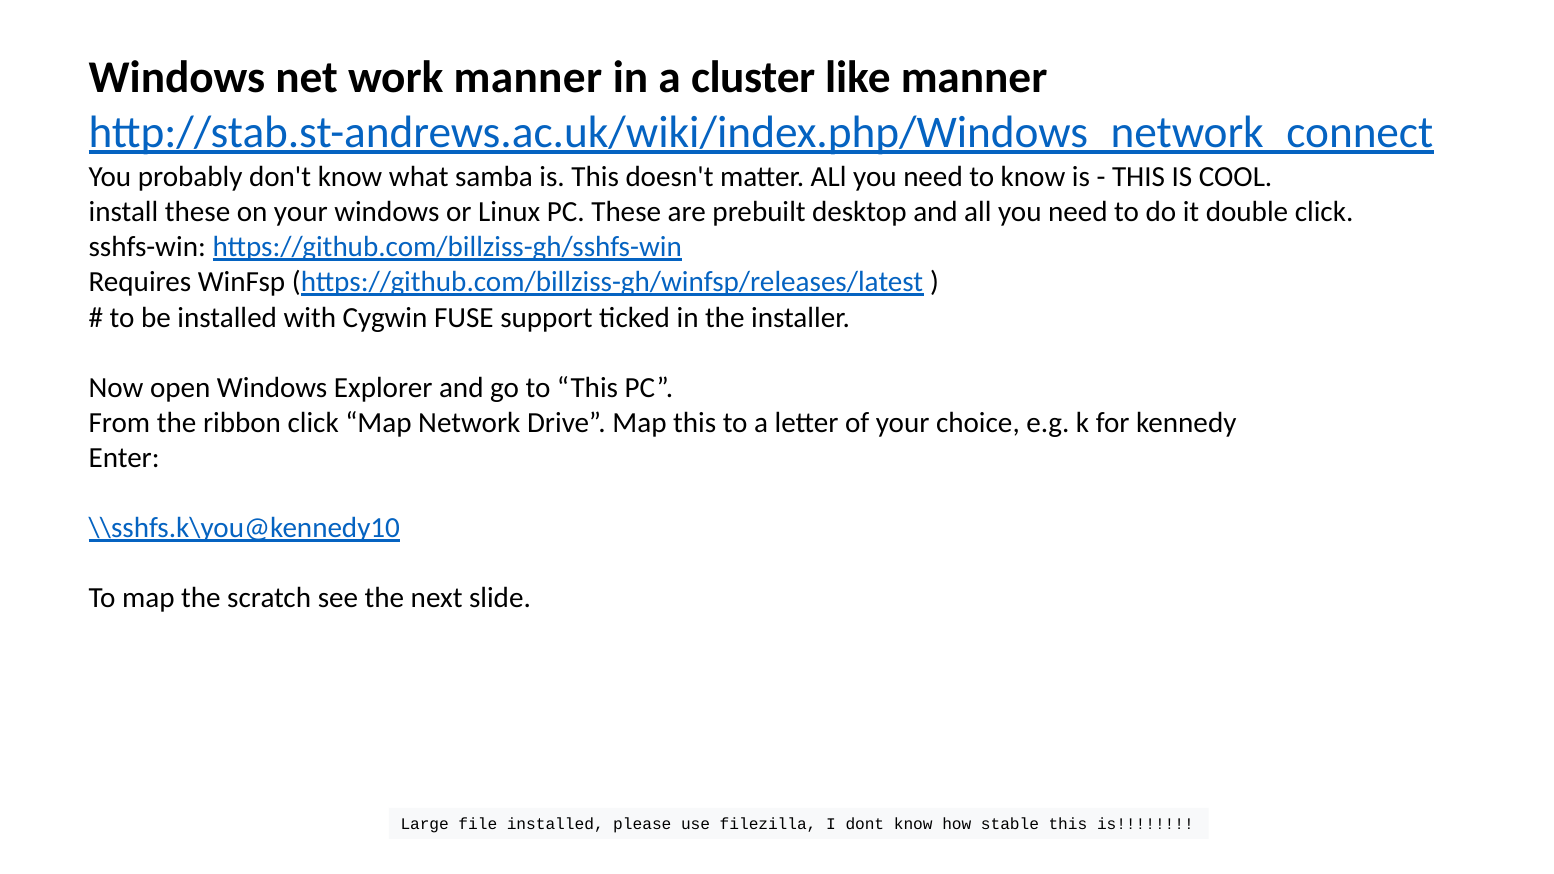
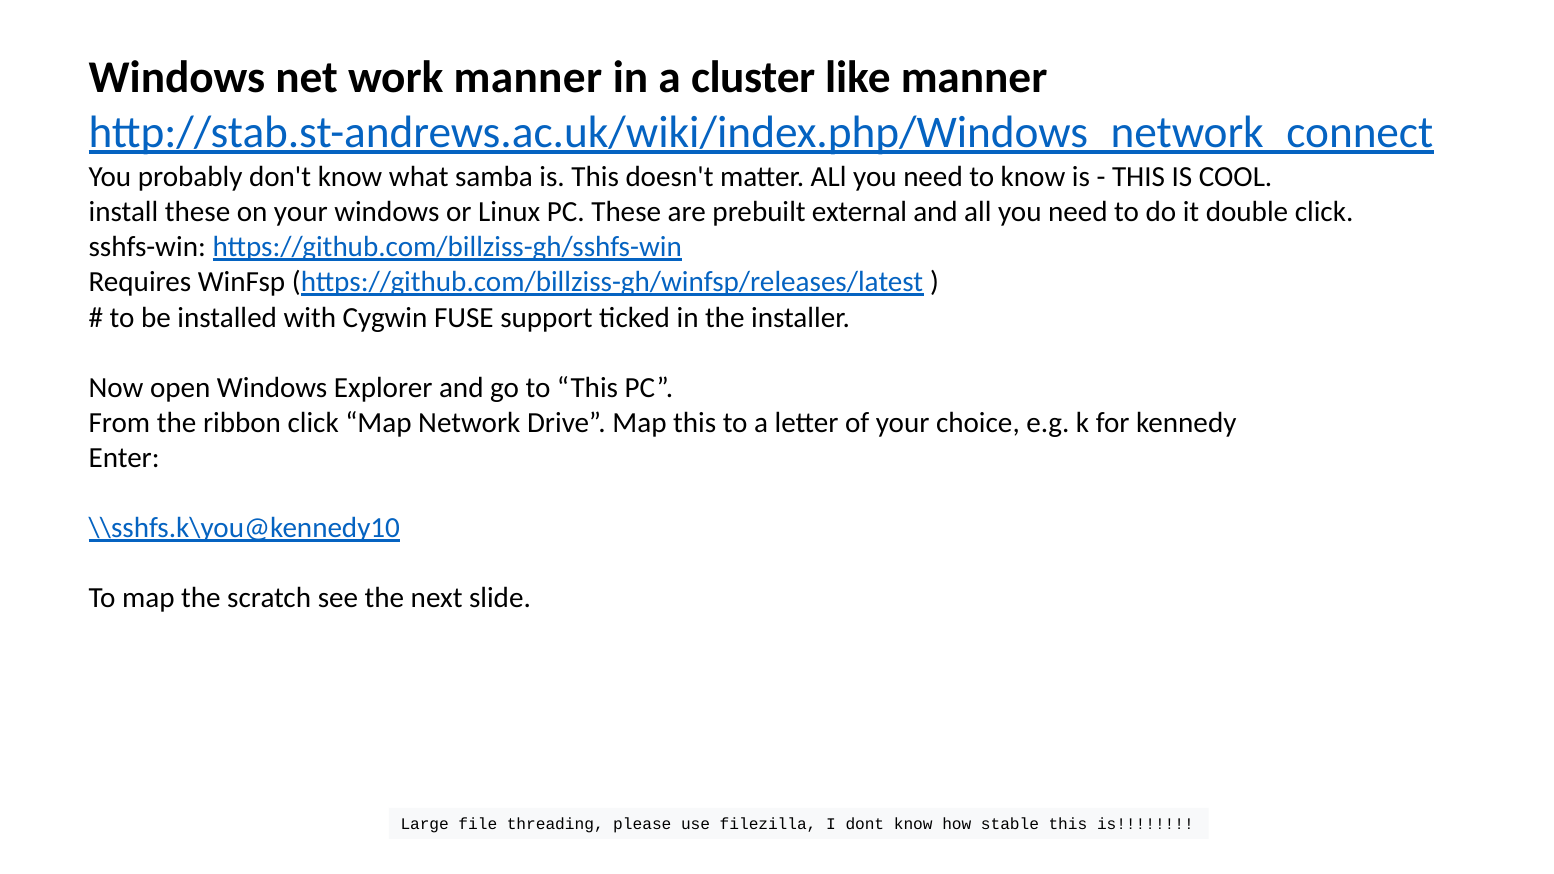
desktop: desktop -> external (859, 212)
file installed: installed -> threading (555, 825)
